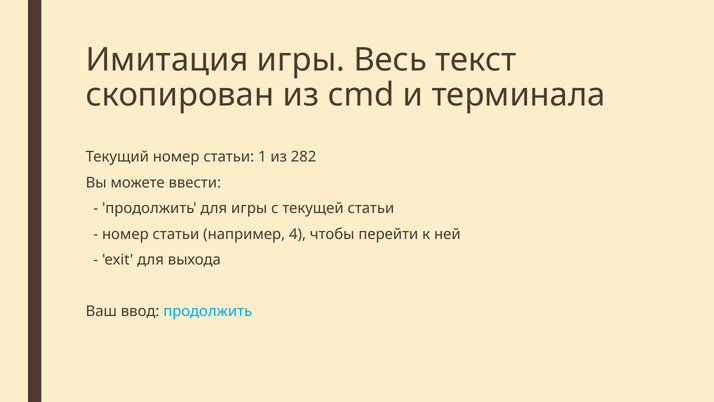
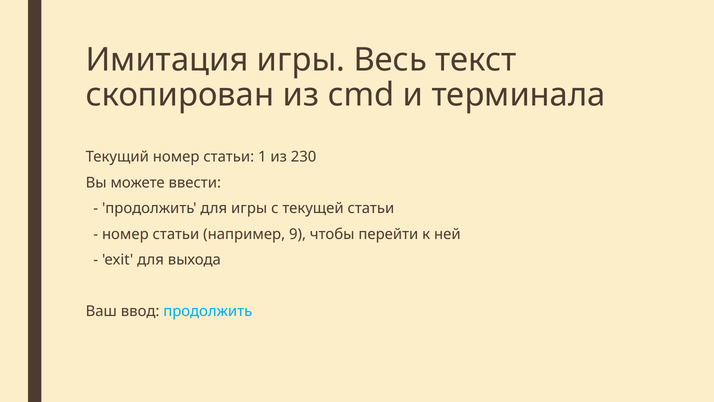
282: 282 -> 230 (304, 157)
4: 4 -> 9 (298, 234)
